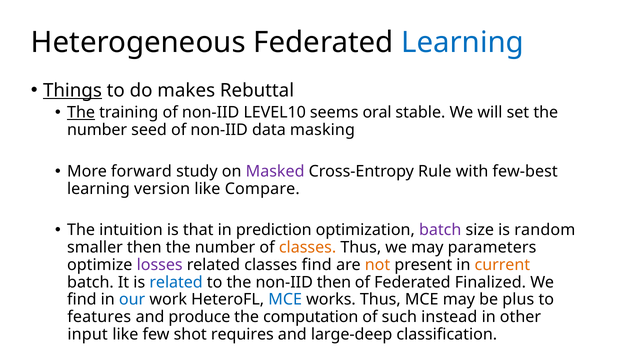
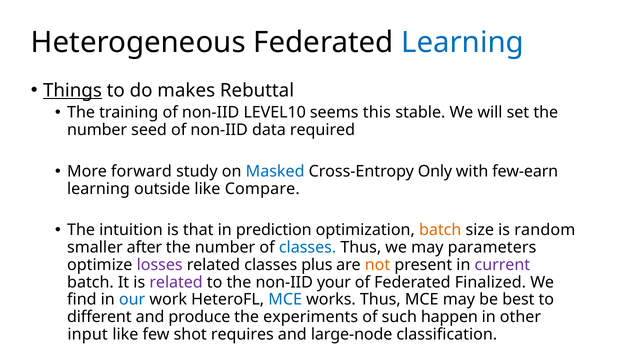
The underline: present -> none (81, 112)
oral: oral -> this (377, 112)
masking: masking -> required (323, 130)
Masked colour: purple -> blue (275, 171)
Rule: Rule -> Only (435, 171)
few-best: few-best -> few-earn (525, 171)
version: version -> outside (162, 189)
batch colour: purple -> orange (440, 230)
smaller then: then -> after (144, 247)
classes colour: orange -> blue (308, 247)
classes find: find -> plus (317, 265)
current colour: orange -> purple (502, 265)
related colour: blue -> purple (176, 282)
non-IID then: then -> your (334, 282)
plus: plus -> best (518, 299)
features: features -> different (99, 317)
computation: computation -> experiments (311, 317)
instead: instead -> happen (449, 317)
large-deep: large-deep -> large-node (352, 334)
